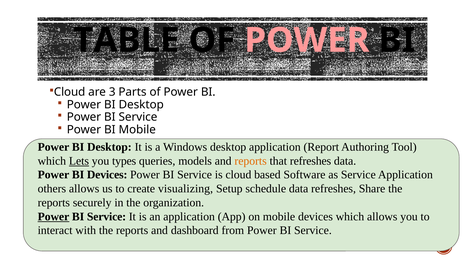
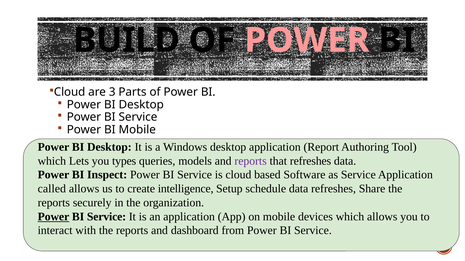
TABLE: TABLE -> BUILD (127, 40)
Lets underline: present -> none (79, 161)
reports colour: orange -> purple (251, 161)
BI Devices: Devices -> Inspect (107, 175)
others: others -> called (52, 189)
visualizing: visualizing -> intelligence (186, 189)
